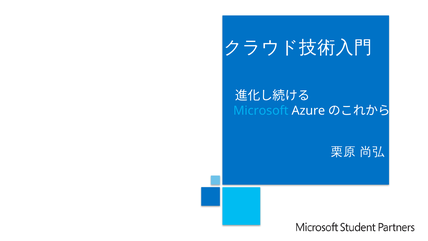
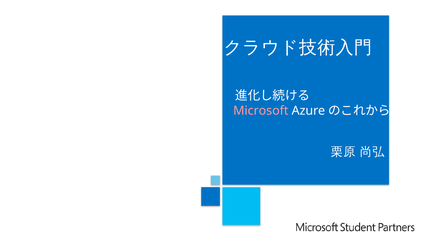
Microsoft colour: light blue -> pink (261, 111)
